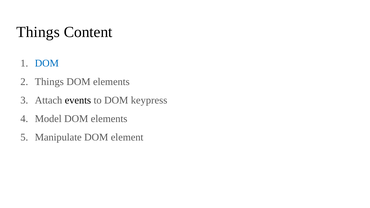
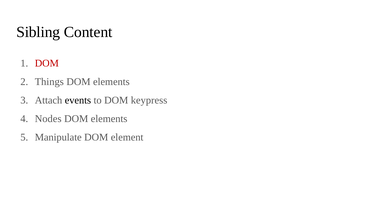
Things: Things -> Sibling (38, 32)
DOM colour: blue -> red (47, 63)
Model: Model -> Nodes (48, 119)
